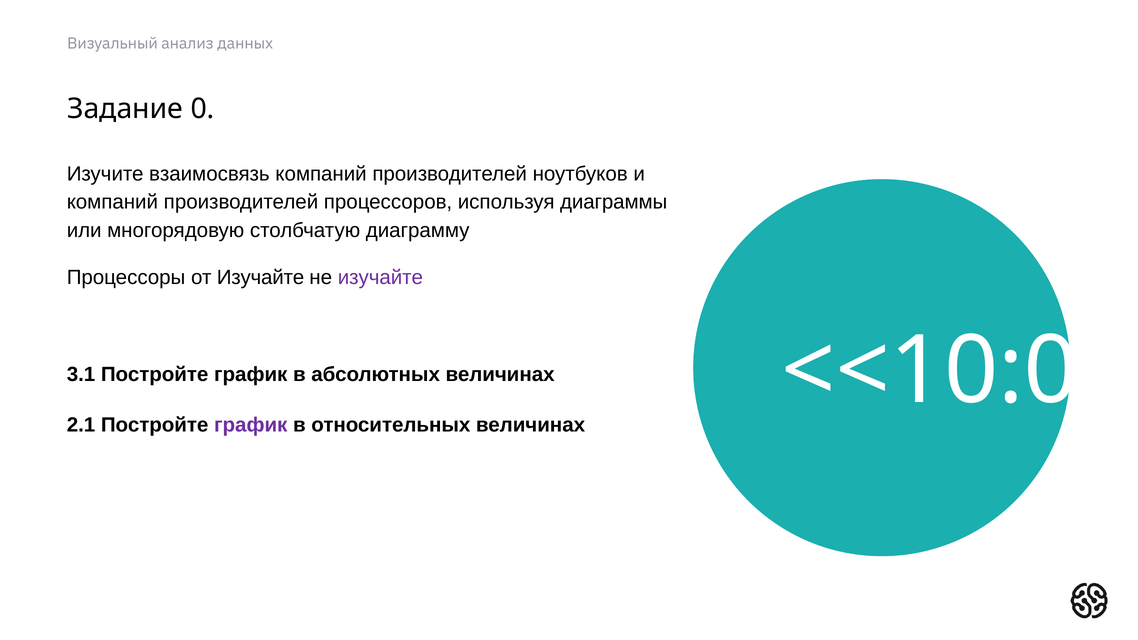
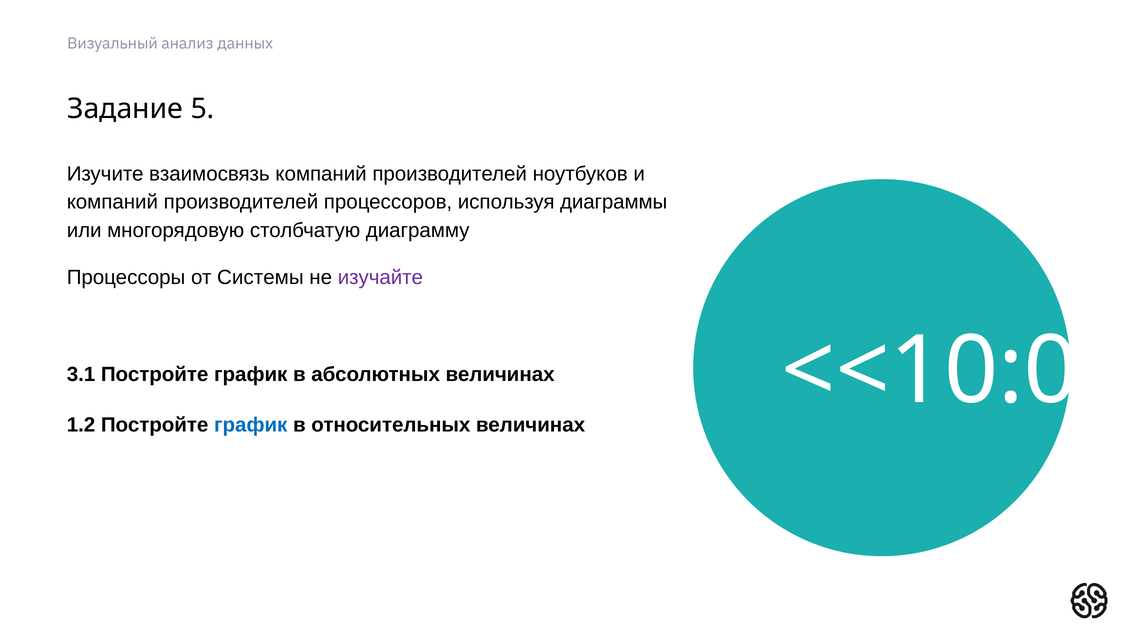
0: 0 -> 5 (203, 109)
от Изучайте: Изучайте -> Системы (260, 277)
2.1: 2.1 -> 1.2 (81, 425)
график colour: purple -> blue (251, 425)
